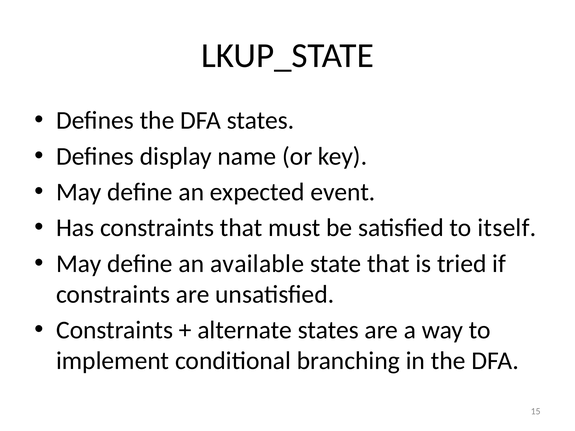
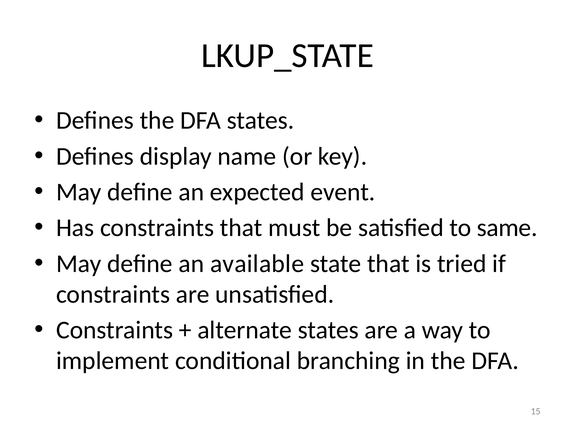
itself: itself -> same (507, 228)
